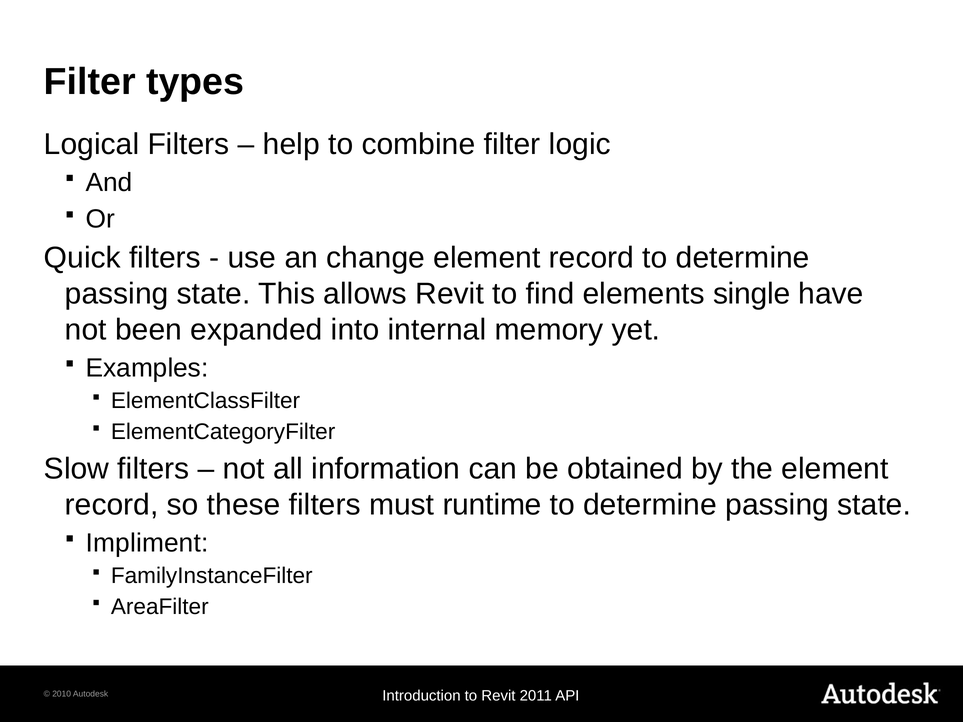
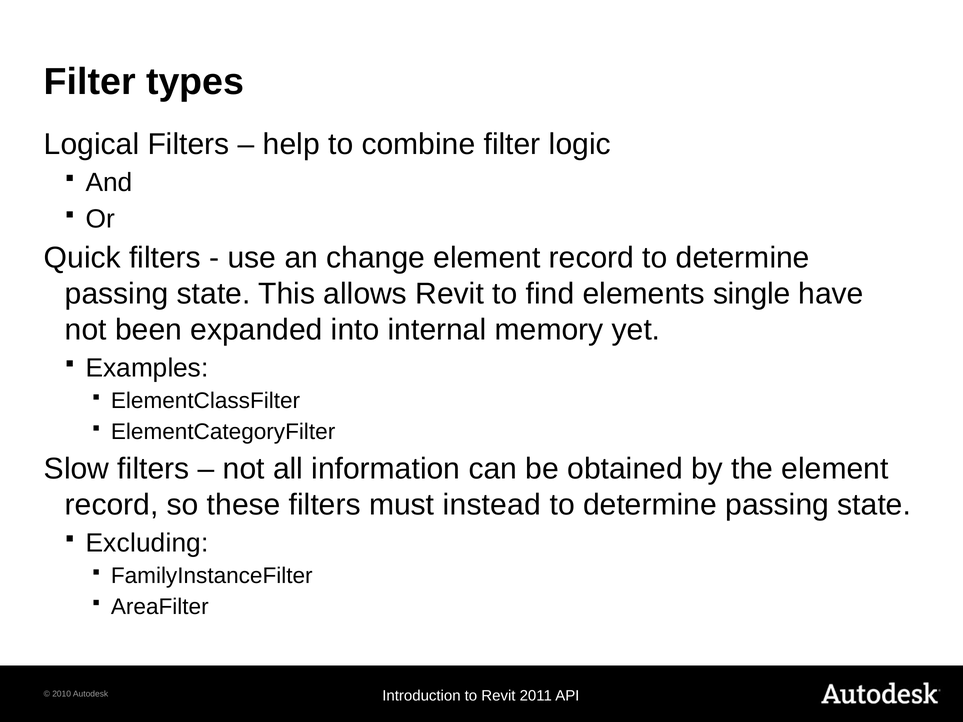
runtime: runtime -> instead (492, 505)
Impliment: Impliment -> Excluding (147, 543)
